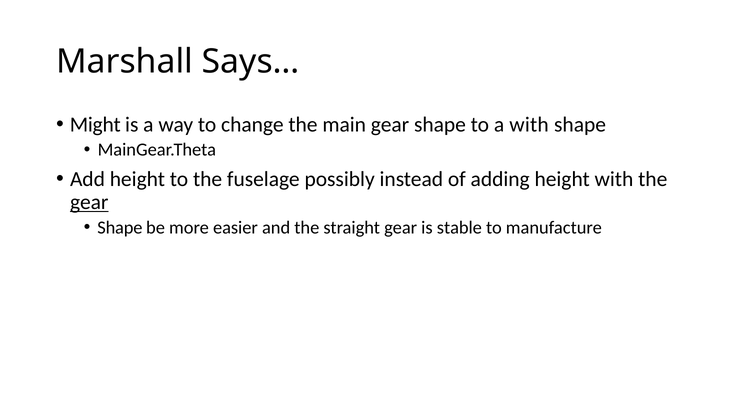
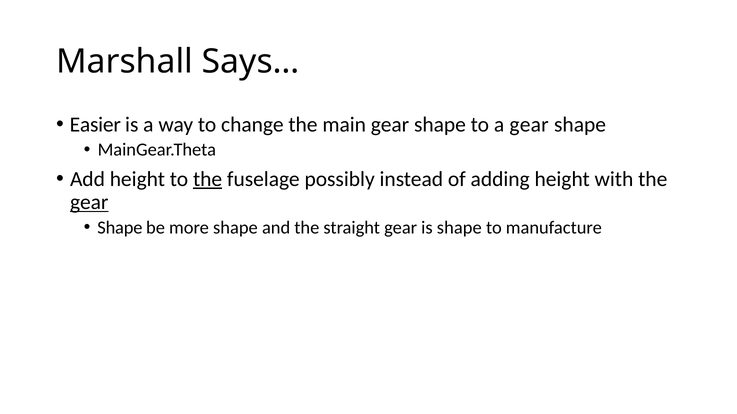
Might: Might -> Easier (95, 125)
a with: with -> gear (529, 125)
the underline: none -> present (208, 179)
more easier: easier -> shape (235, 228)
is stable: stable -> shape (459, 228)
